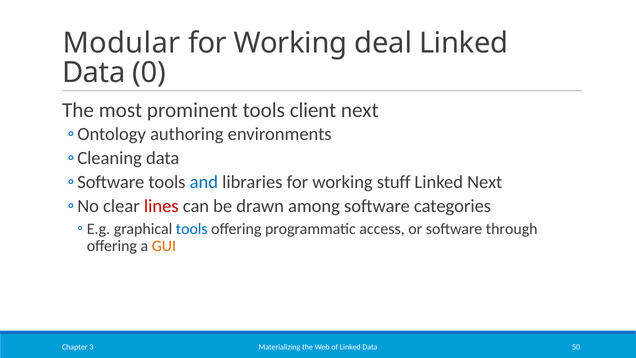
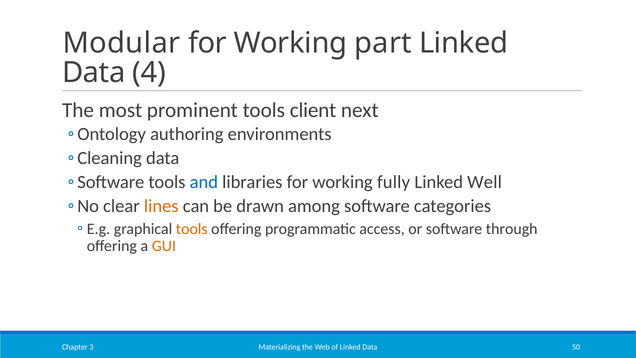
deal: deal -> part (383, 43)
0: 0 -> 4 (149, 73)
stuff: stuff -> fully (394, 182)
Linked Next: Next -> Well (485, 182)
lines colour: red -> orange (161, 206)
tools colour: blue -> orange (192, 229)
